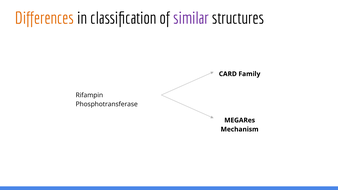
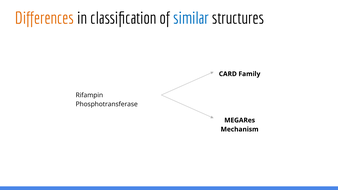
similar colour: purple -> blue (191, 18)
